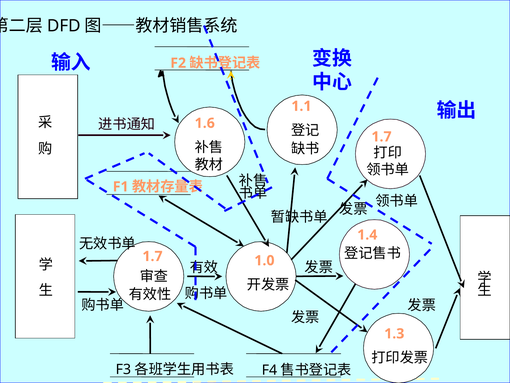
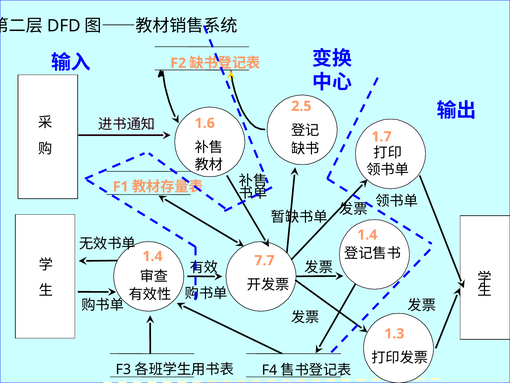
1.1: 1.1 -> 2.5 (301, 106)
1.7: 1.7 -> 1.4 (152, 256)
1.0: 1.0 -> 7.7 (264, 260)
